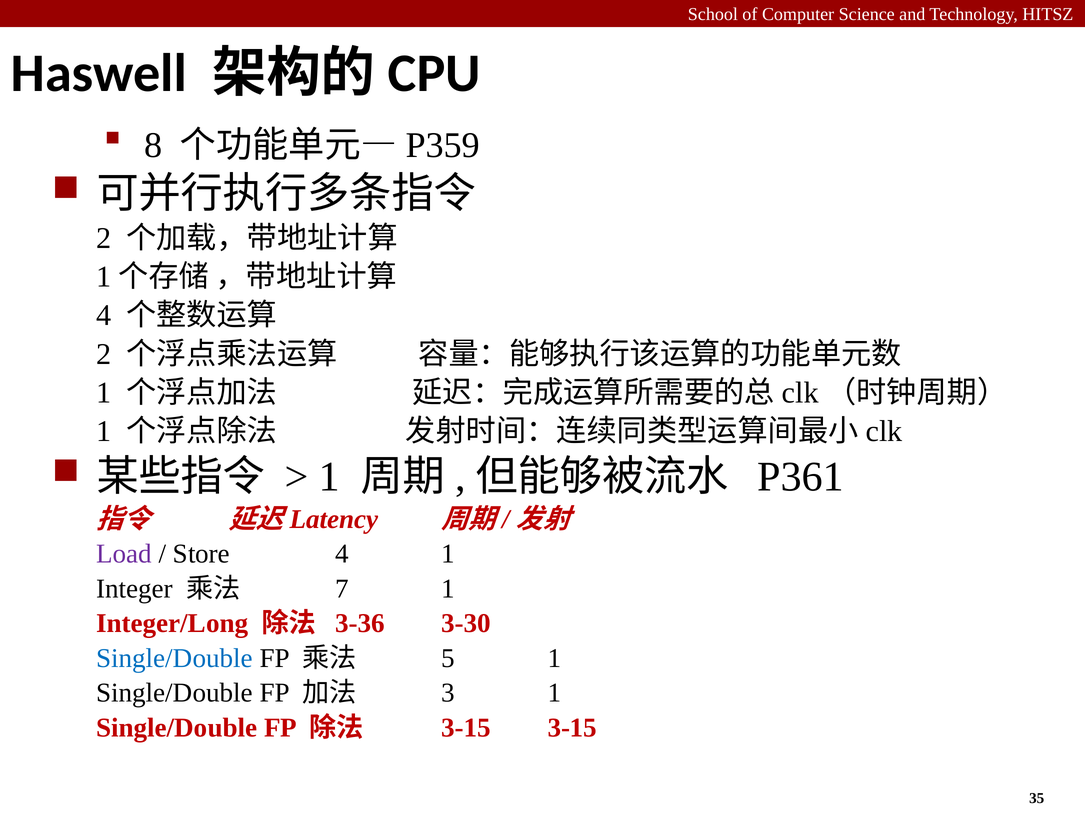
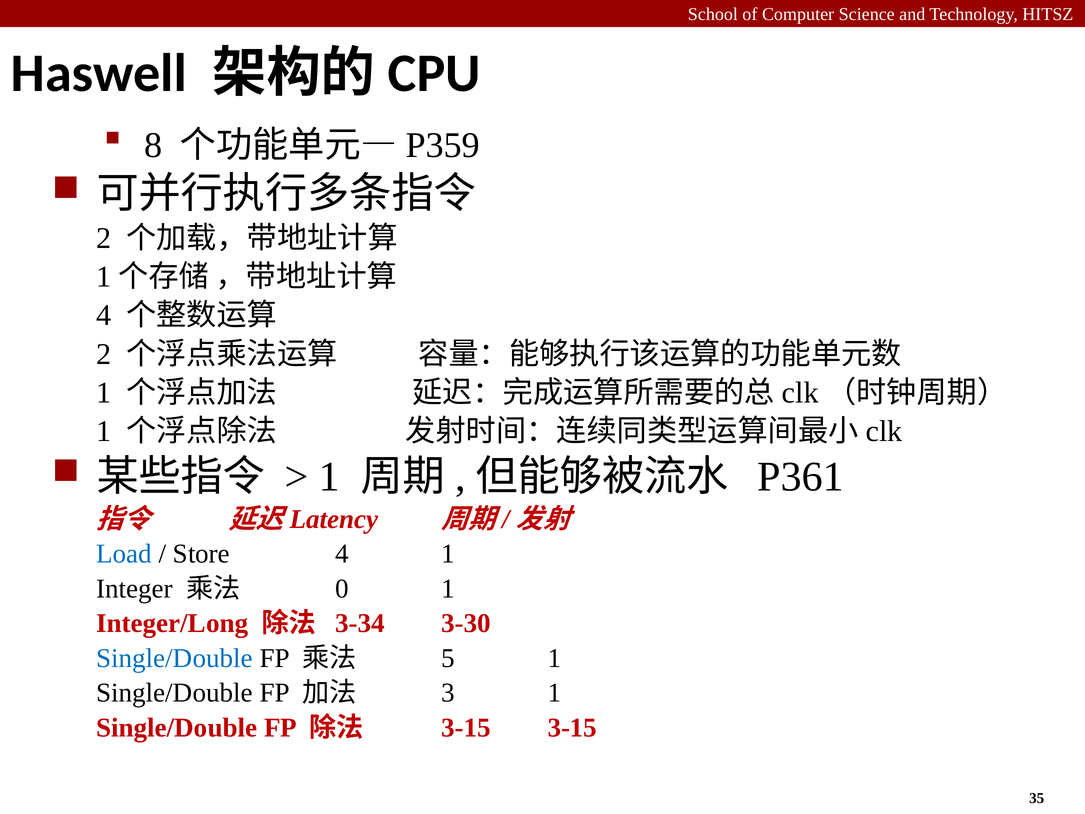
Load colour: purple -> blue (124, 554)
7: 7 -> 0 (342, 588)
3-36: 3-36 -> 3-34 (360, 623)
